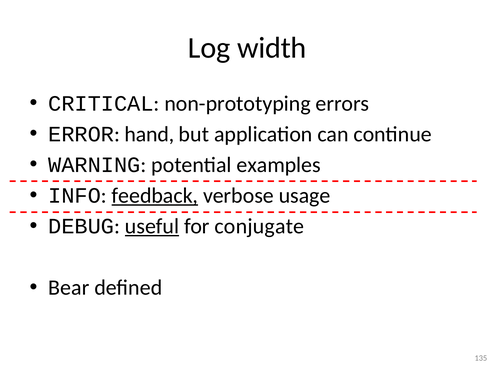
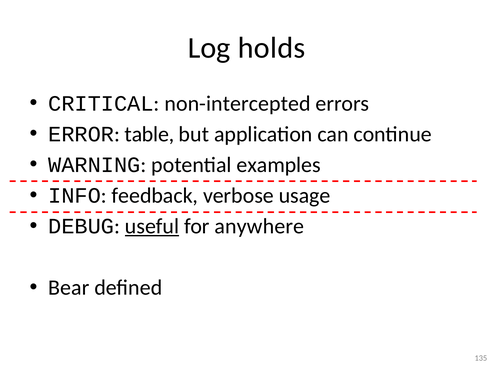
width: width -> holds (272, 48)
non-prototyping: non-prototyping -> non-intercepted (238, 104)
hand: hand -> table (149, 134)
feedback underline: present -> none (155, 196)
conjugate: conjugate -> anywhere (259, 227)
